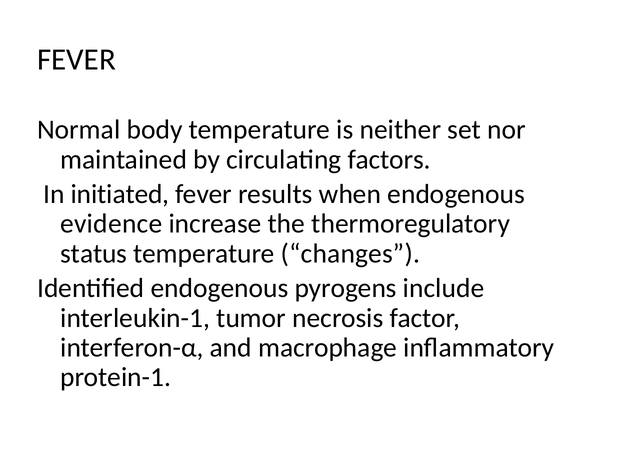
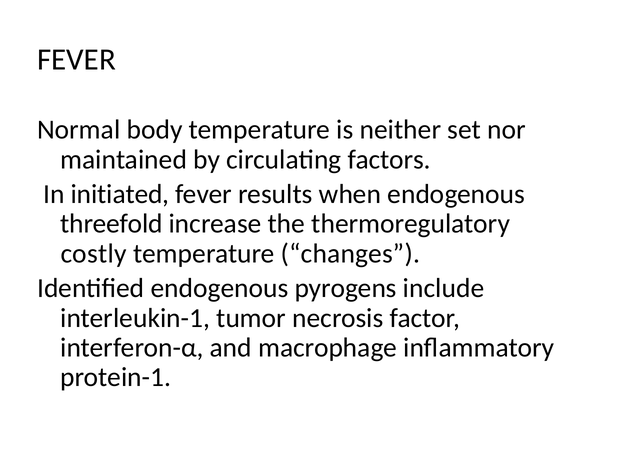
evidence: evidence -> threefold (112, 224)
status: status -> costly (94, 254)
